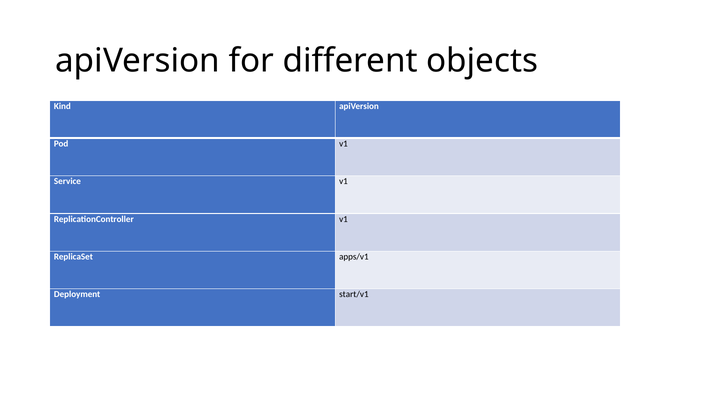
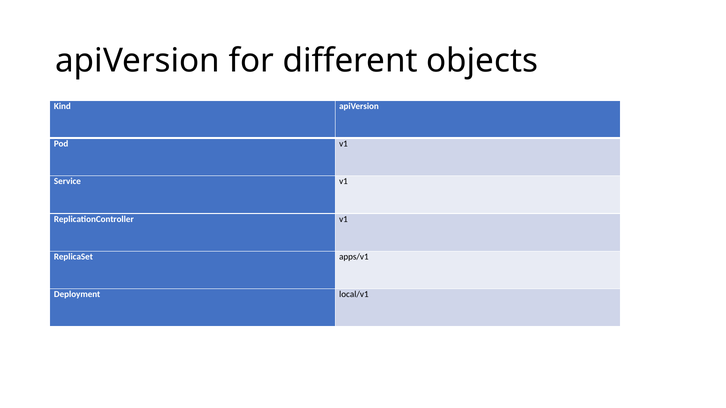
start/v1: start/v1 -> local/v1 (354, 295)
